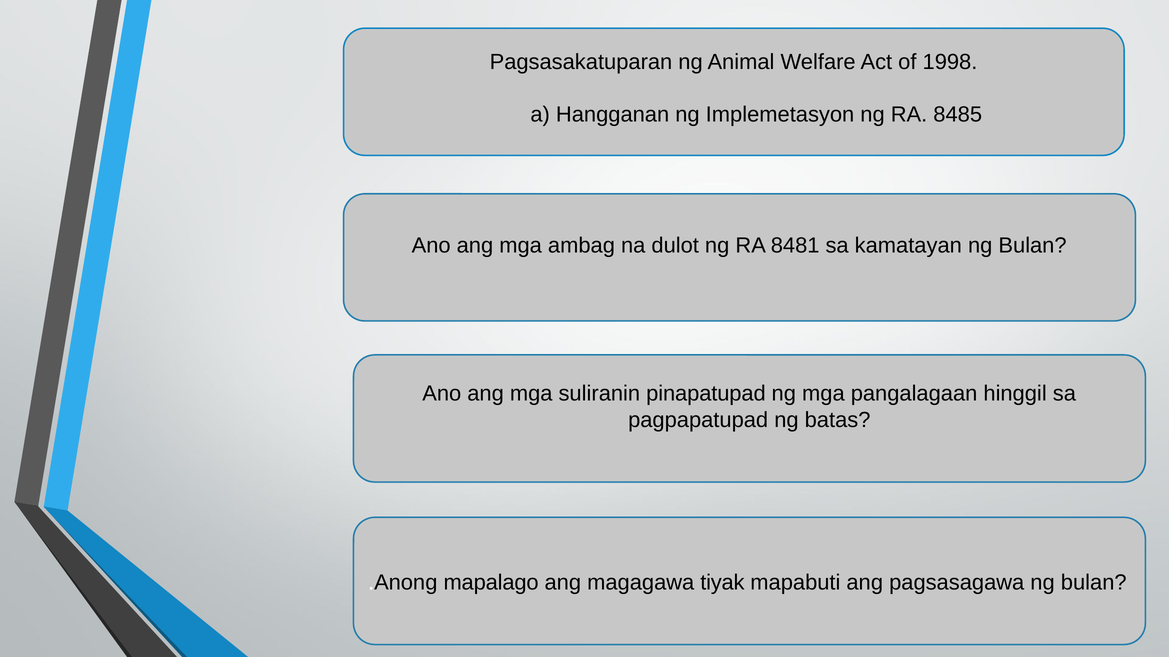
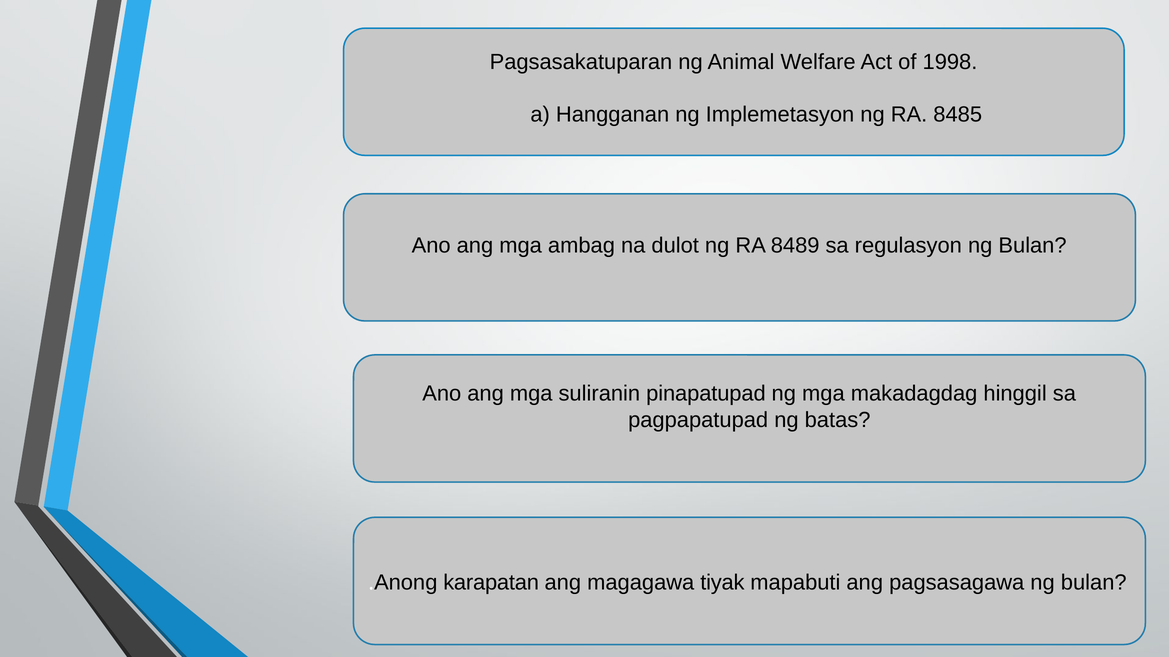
8481: 8481 -> 8489 (795, 246)
kamatayan: kamatayan -> regulasyon (908, 246)
pangalagaan: pangalagaan -> makadagdag (914, 394)
mapalago: mapalago -> karapatan (491, 583)
